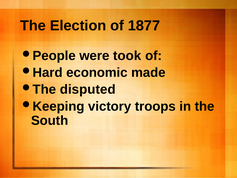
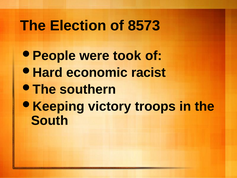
1877: 1877 -> 8573 (144, 26)
made: made -> racist (148, 72)
disputed: disputed -> southern (88, 89)
